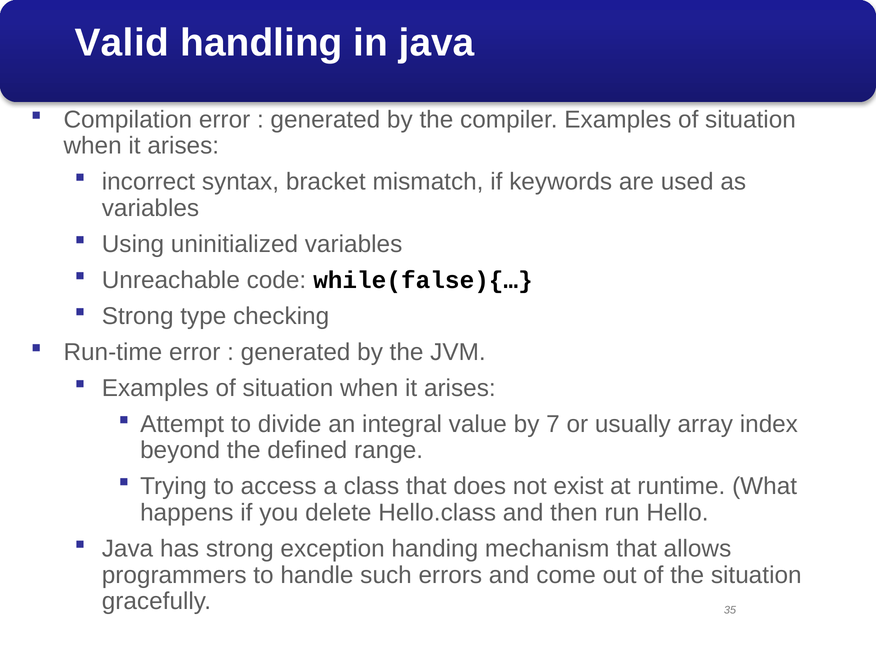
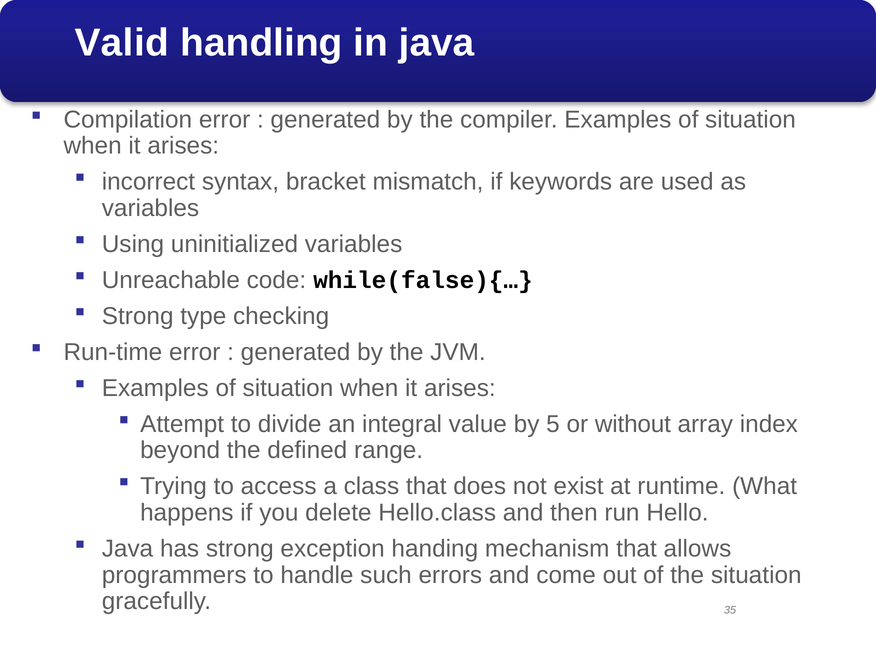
7: 7 -> 5 (553, 424)
usually: usually -> without (633, 424)
